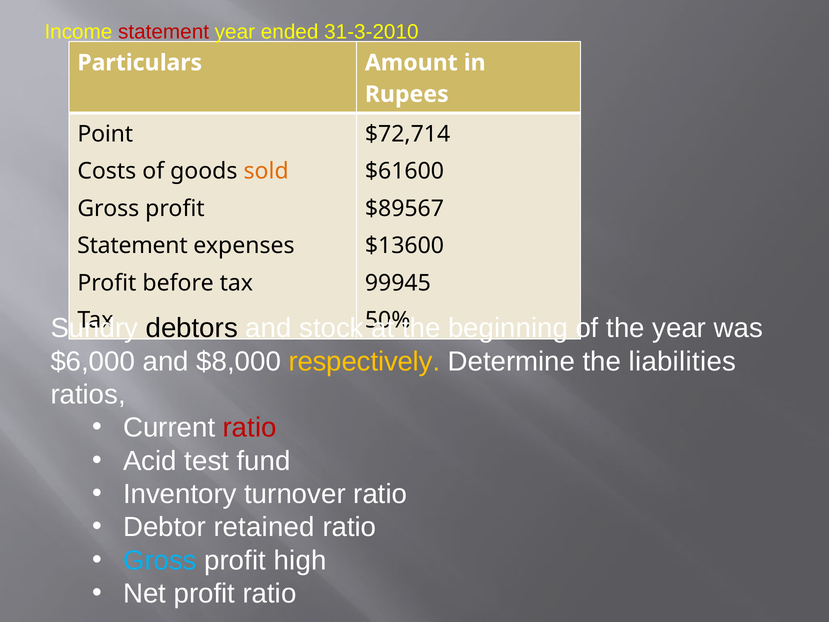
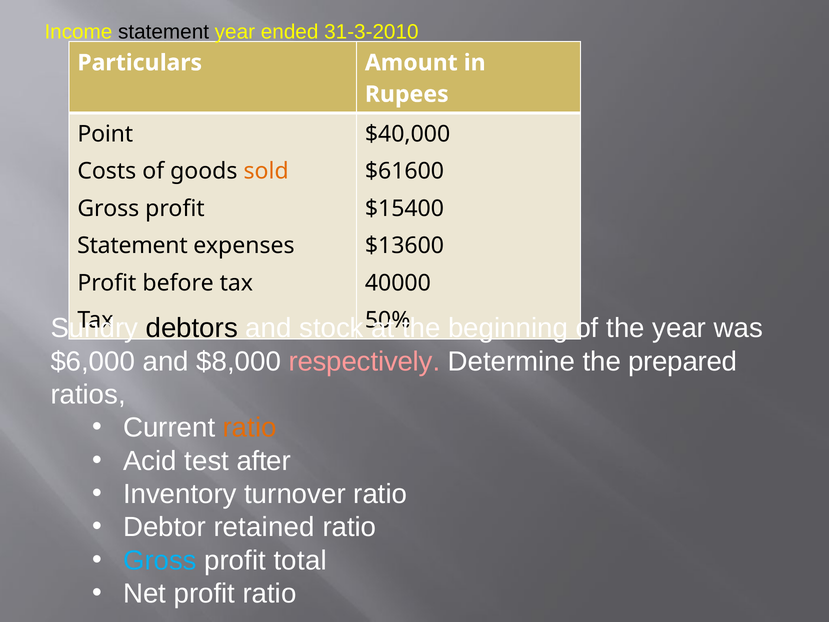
statement colour: red -> black (164, 32)
$72,714: $72,714 -> $40,000 (408, 134)
$89567: $89567 -> $15400 (404, 209)
99945: 99945 -> 40000 (398, 283)
respectively colour: yellow -> pink (364, 361)
liabilities: liabilities -> prepared (683, 361)
ratio colour: red -> orange (250, 428)
fund: fund -> after (264, 461)
high: high -> total (300, 560)
